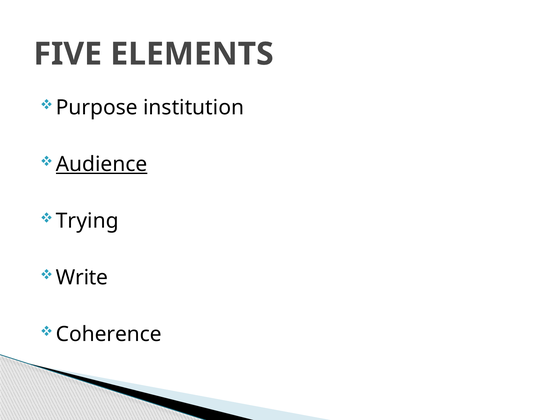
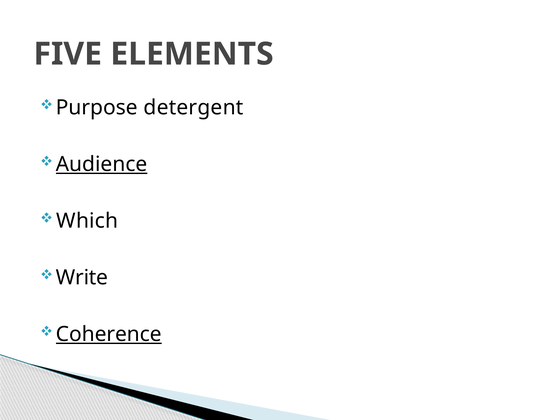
institution: institution -> detergent (194, 108)
Trying: Trying -> Which (87, 221)
Coherence underline: none -> present (109, 334)
